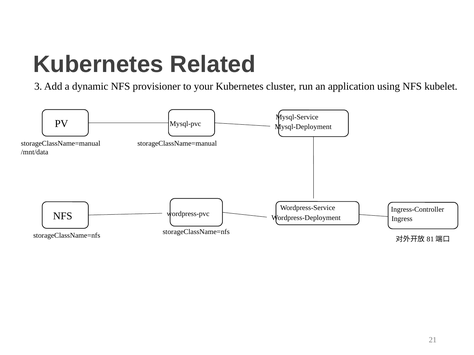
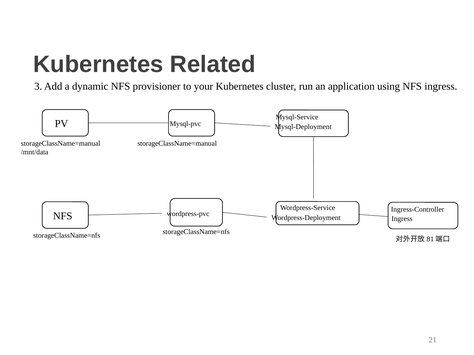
NFS kubelet: kubelet -> ingress (441, 86)
